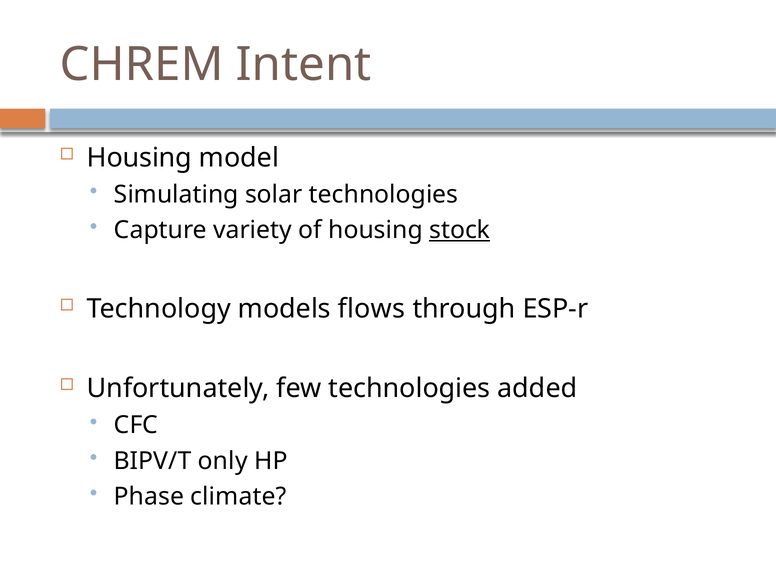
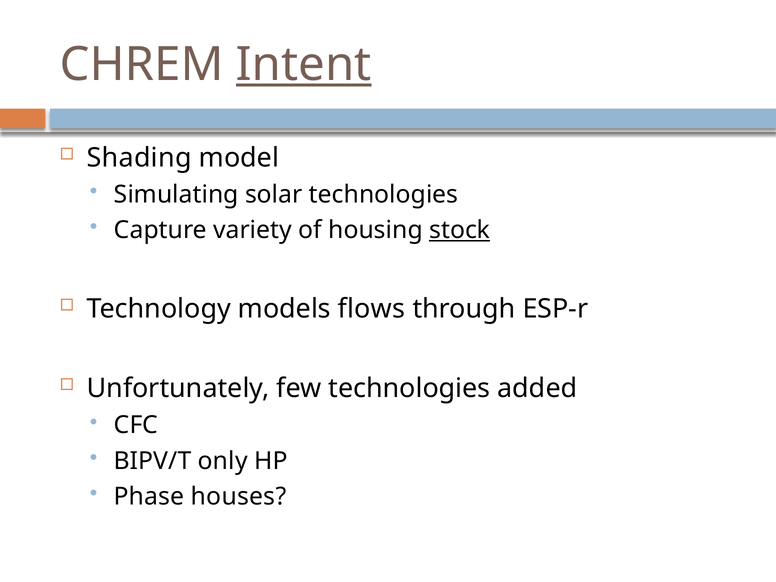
Intent underline: none -> present (304, 65)
Housing: Housing -> Shading (139, 158)
climate: climate -> houses (238, 497)
